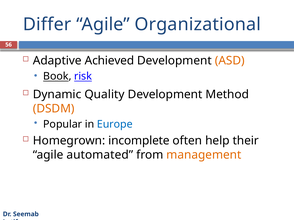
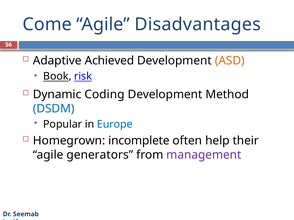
Differ: Differ -> Come (47, 25)
Organizational: Organizational -> Disadvantages (198, 25)
Quality: Quality -> Coding (104, 95)
DSDM colour: orange -> blue (54, 109)
automated: automated -> generators (100, 155)
management colour: orange -> purple (204, 155)
